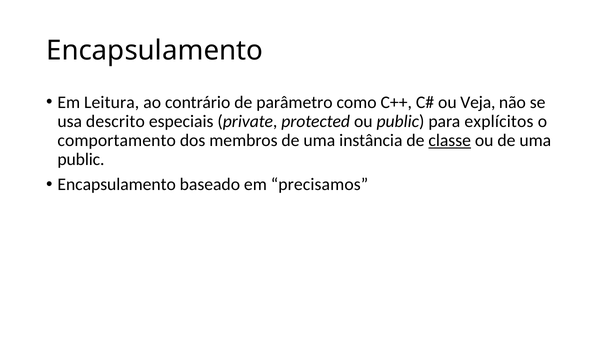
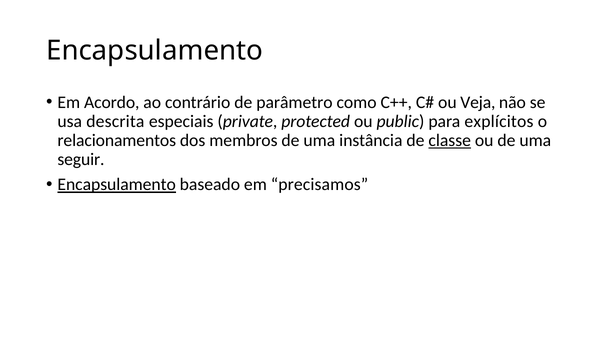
Leitura: Leitura -> Acordo (112, 102)
descrito: descrito -> descrita (115, 121)
comportamento: comportamento -> relacionamentos (117, 140)
public: public -> seguir (81, 159)
Encapsulamento underline: none -> present (117, 185)
